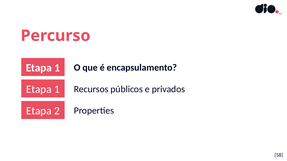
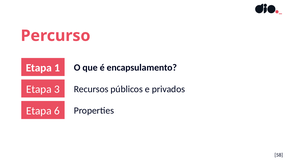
1: 1 -> 3 (57, 90)
2: 2 -> 6 (57, 111)
